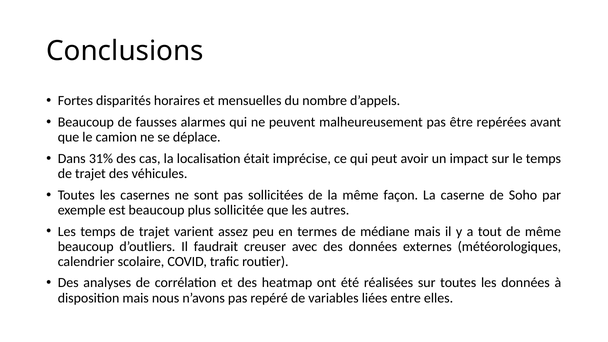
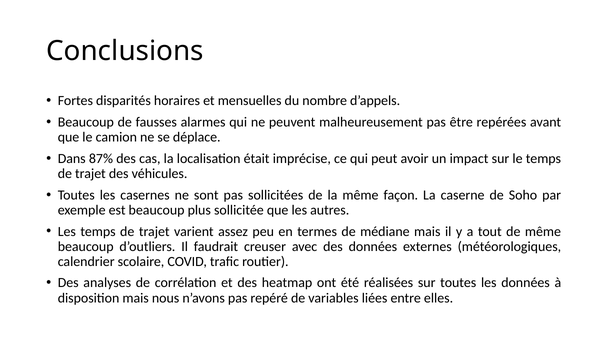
31%: 31% -> 87% (101, 159)
